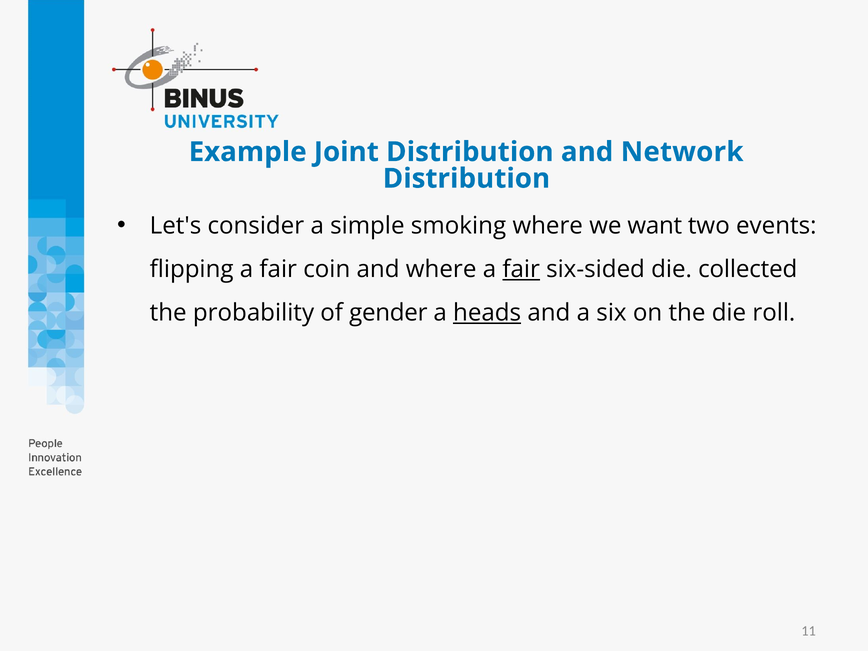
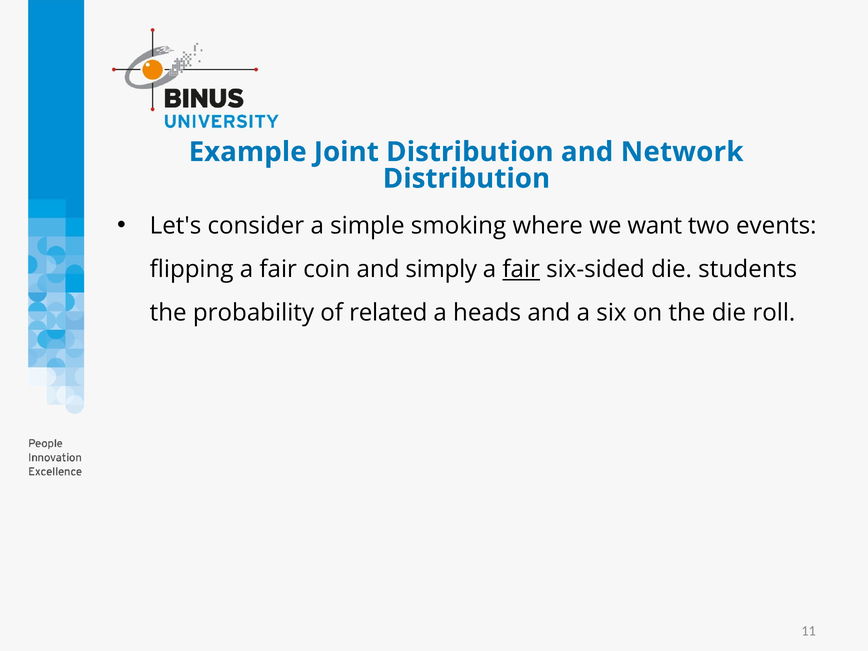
and where: where -> simply (441, 269)
collected: collected -> students (748, 269)
gender: gender -> related (388, 313)
heads underline: present -> none (487, 313)
